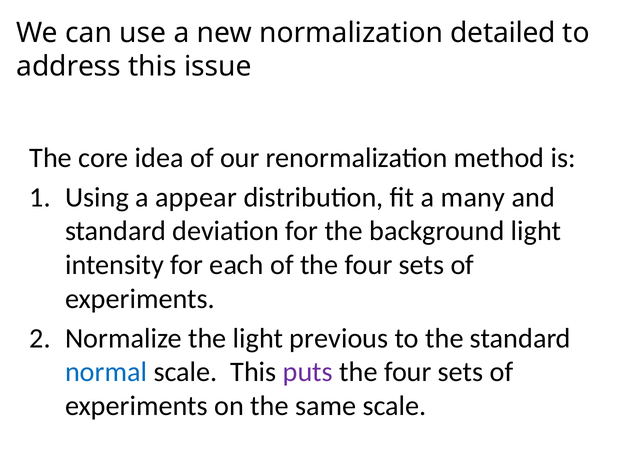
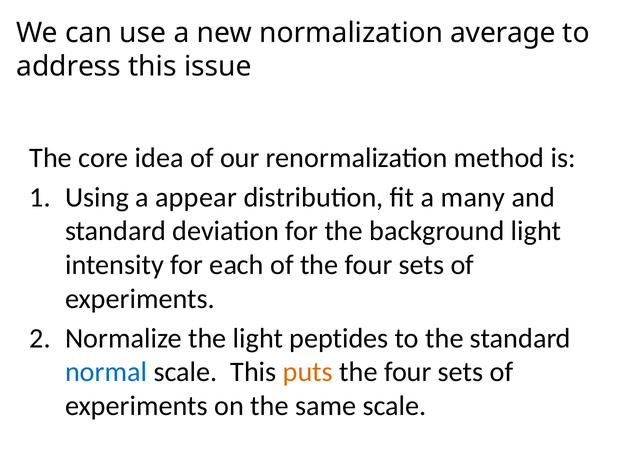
detailed: detailed -> average (503, 33)
previous: previous -> peptides (339, 339)
puts colour: purple -> orange (308, 372)
